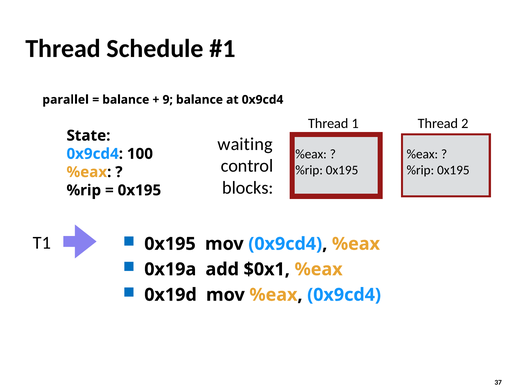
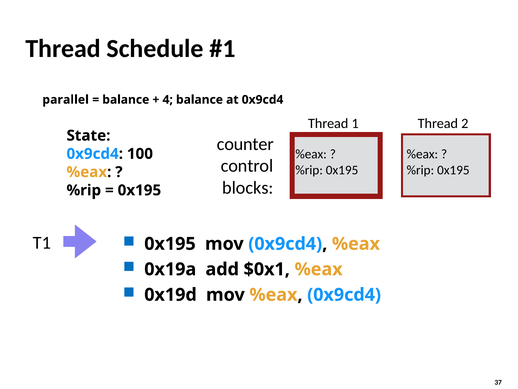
9: 9 -> 4 (168, 100)
waiting: waiting -> counter (245, 144)
